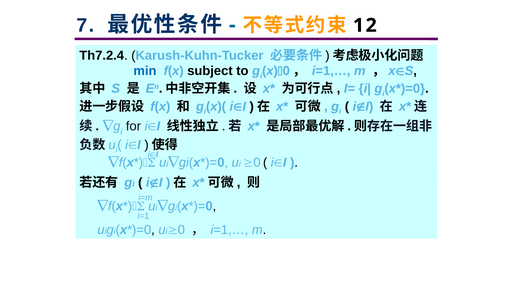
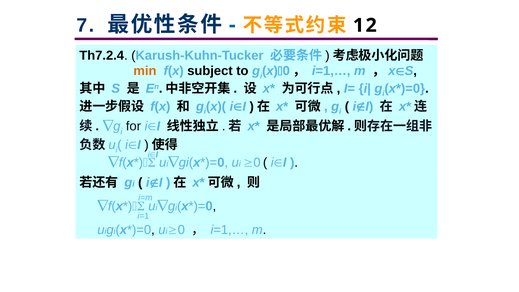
min colour: blue -> orange (145, 71)
